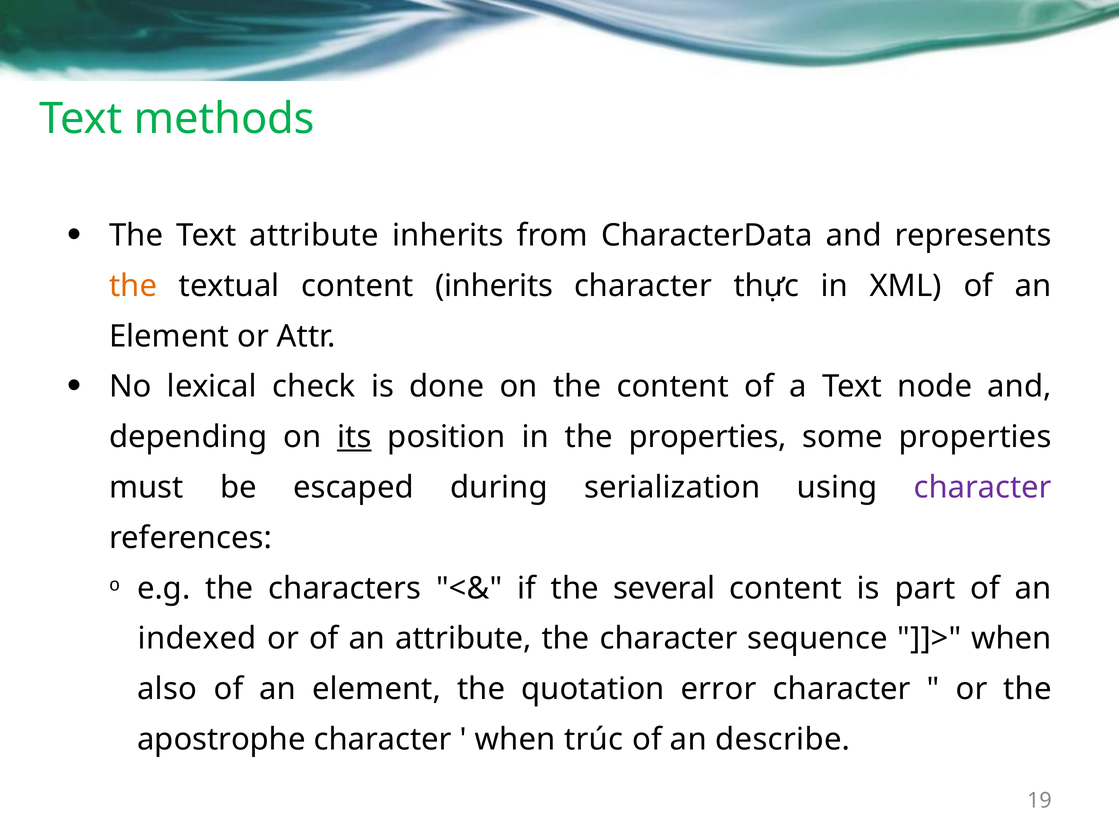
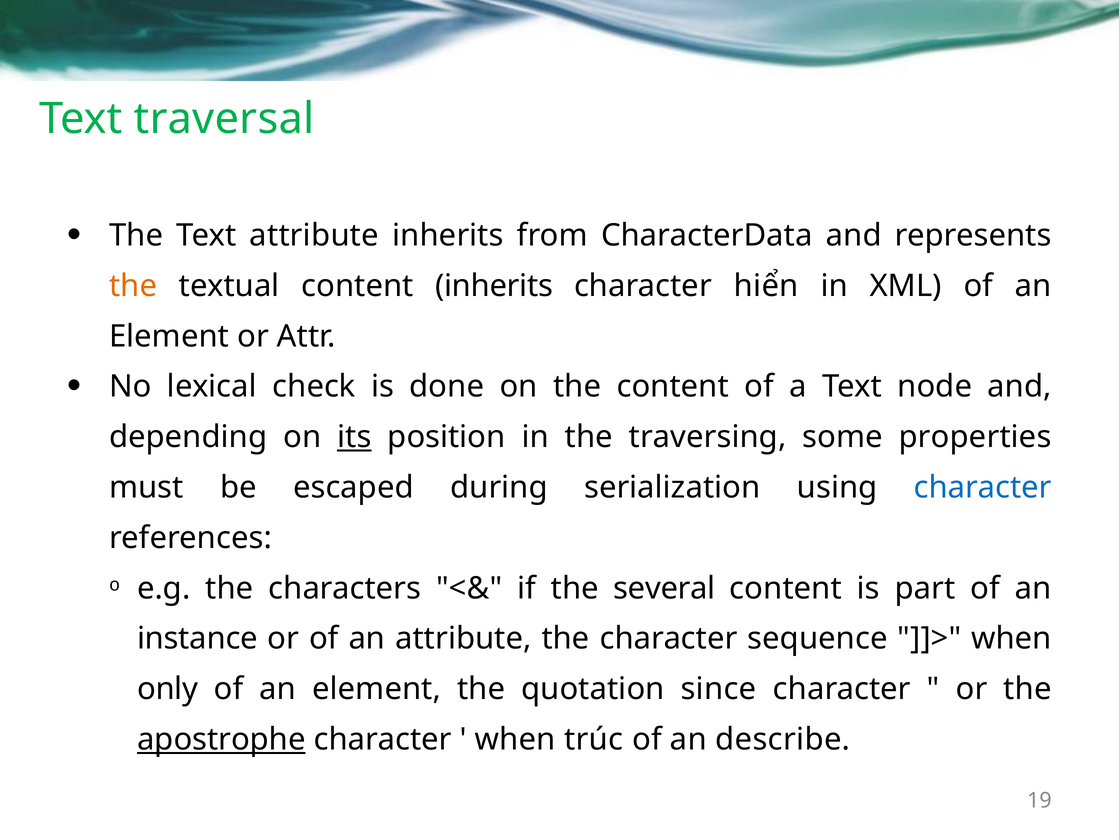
methods: methods -> traversal (224, 119)
thực: thực -> hiển (766, 286)
the properties: properties -> traversing (708, 437)
character colour: purple -> blue (983, 487)
indexed: indexed -> instance (197, 638)
also: also -> only (168, 688)
error: error -> since (718, 688)
apostrophe underline: none -> present (221, 739)
